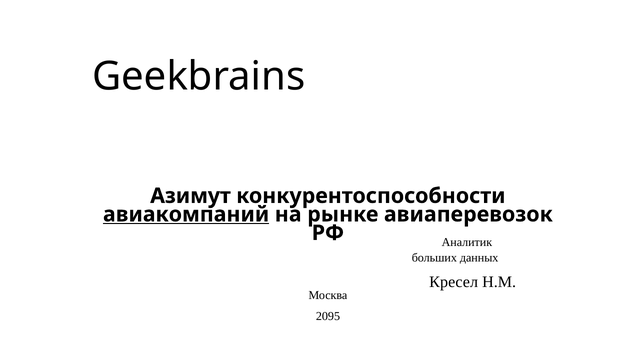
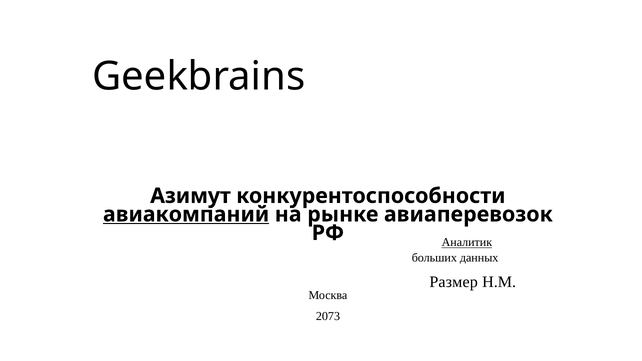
Аналитик underline: none -> present (467, 243)
Кресел: Кресел -> Размер (454, 282)
2095: 2095 -> 2073 (328, 316)
